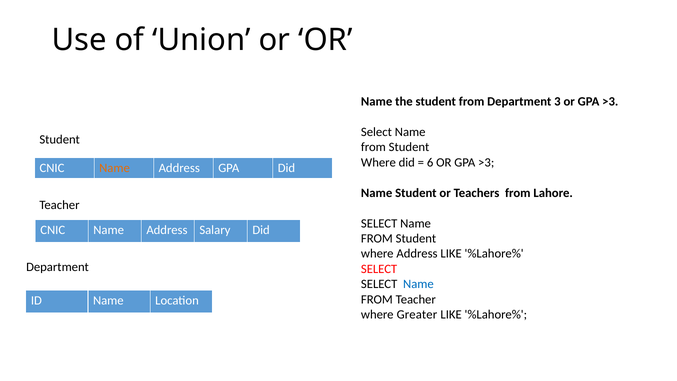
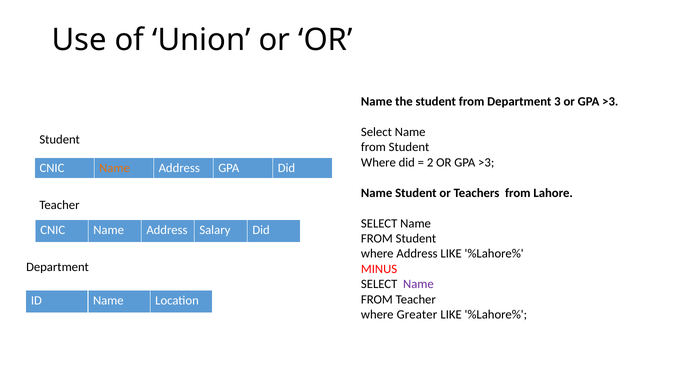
6: 6 -> 2 (430, 162)
SELECT: SELECT -> MINUS (379, 269)
Name colour: blue -> purple (418, 284)
